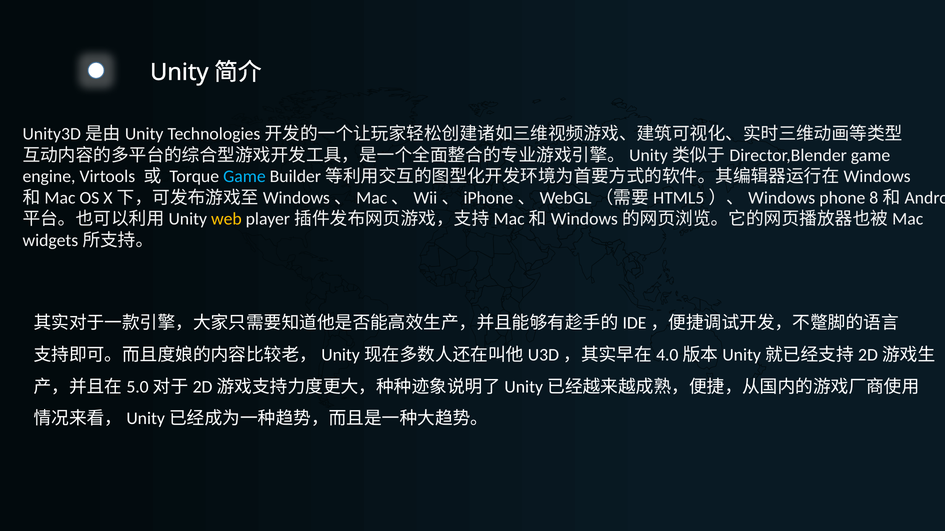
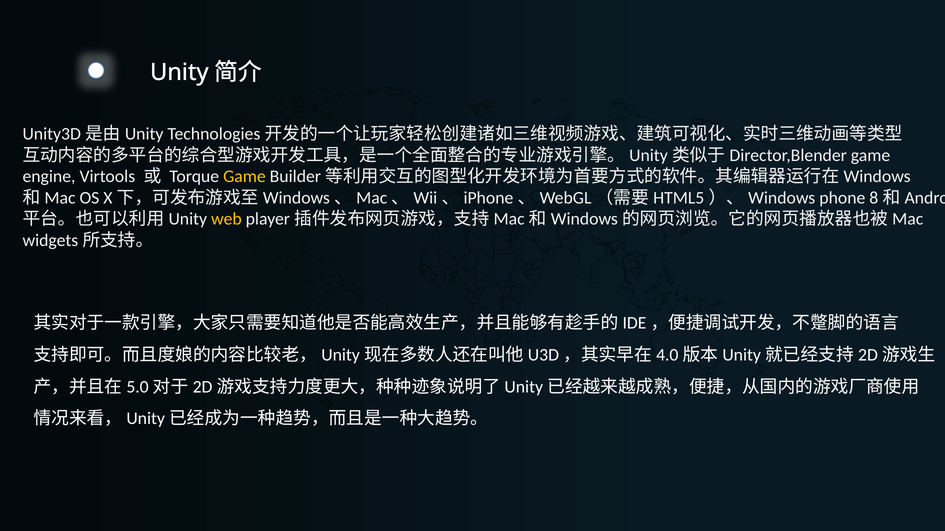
Game colour: light blue -> yellow (244, 177)
